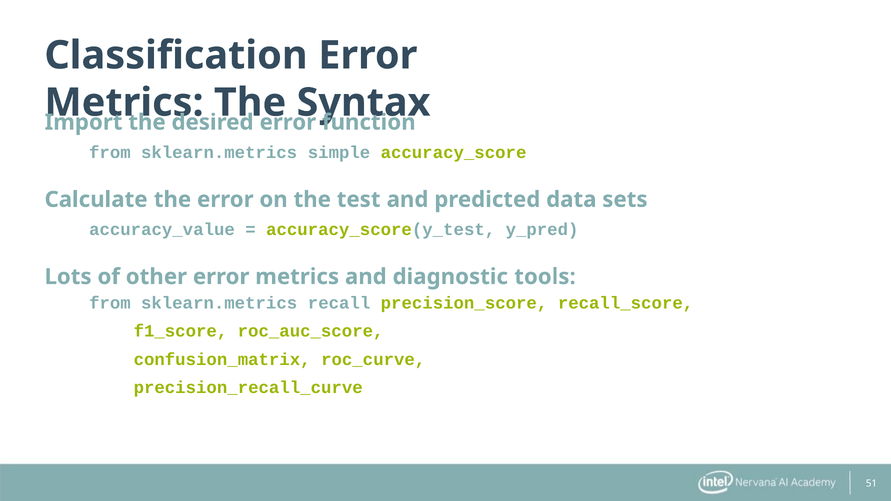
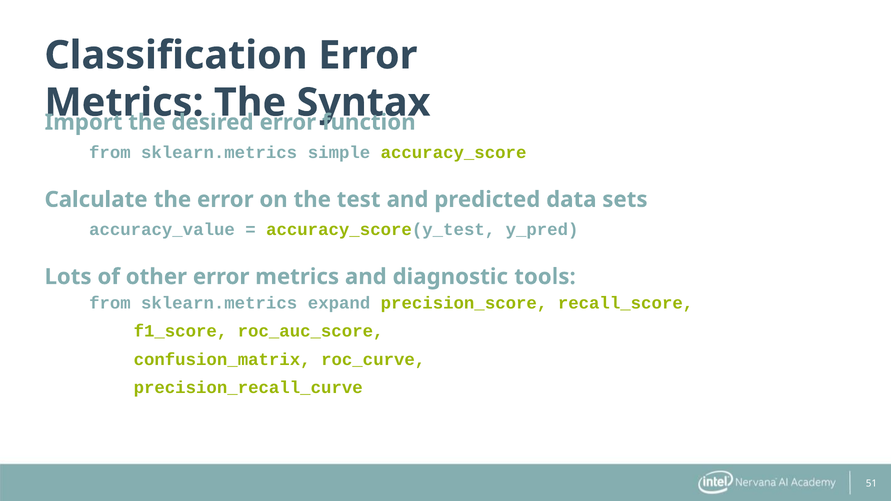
recall: recall -> expand (339, 303)
